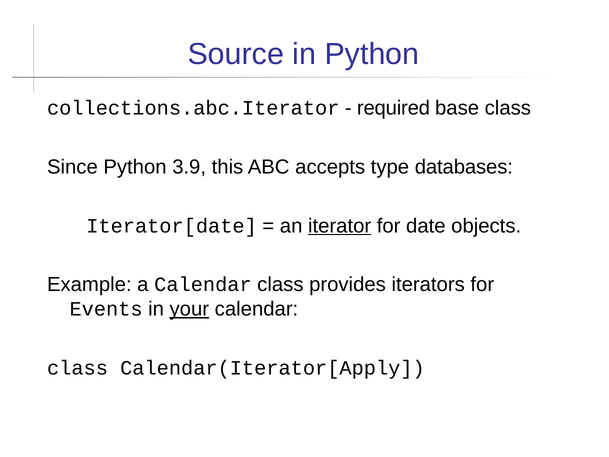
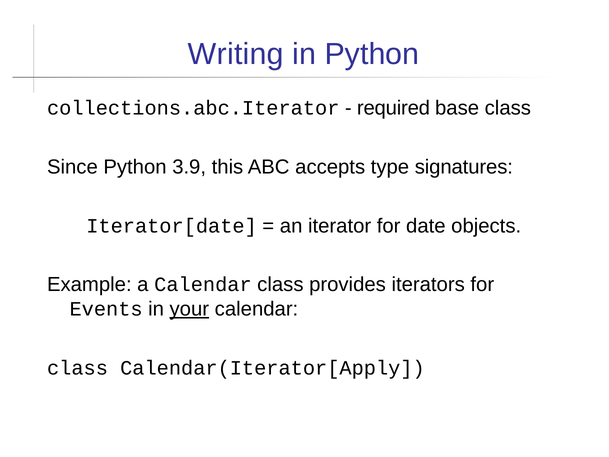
Source: Source -> Writing (236, 54)
databases: databases -> signatures (464, 167)
iterator underline: present -> none (340, 226)
